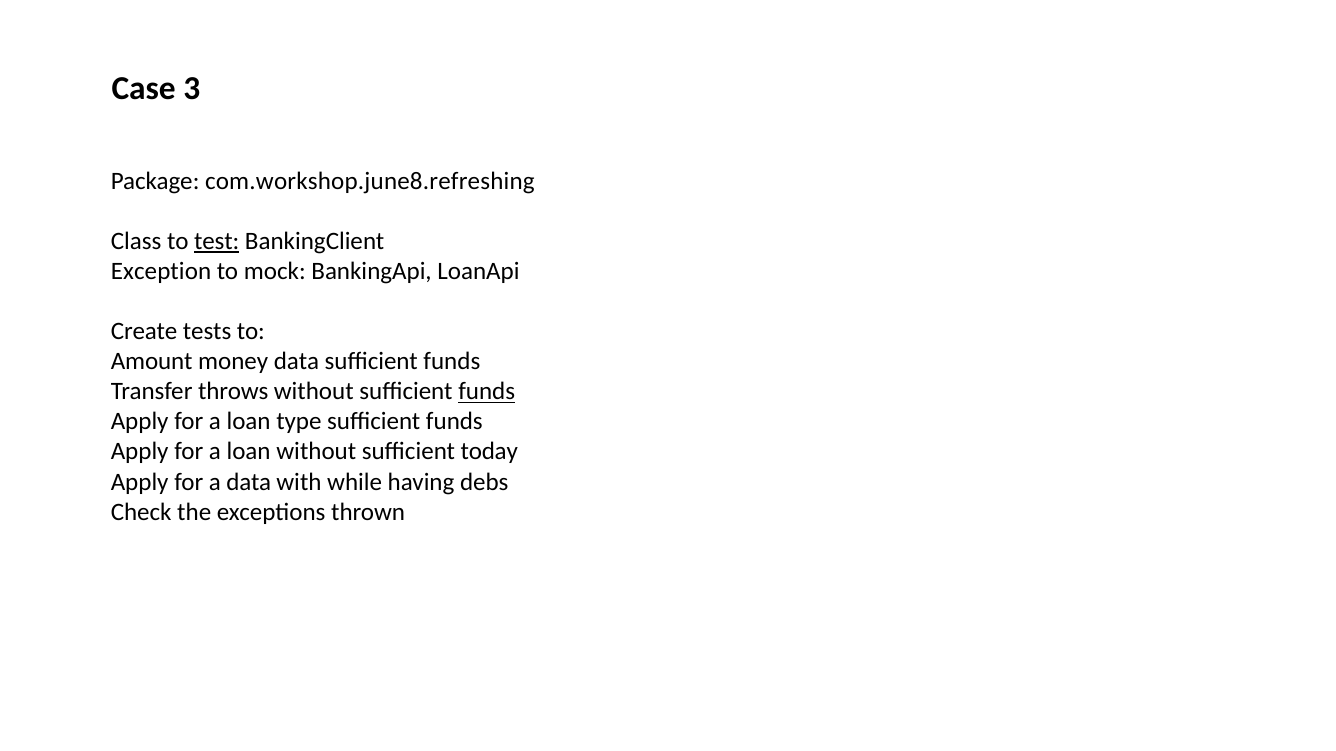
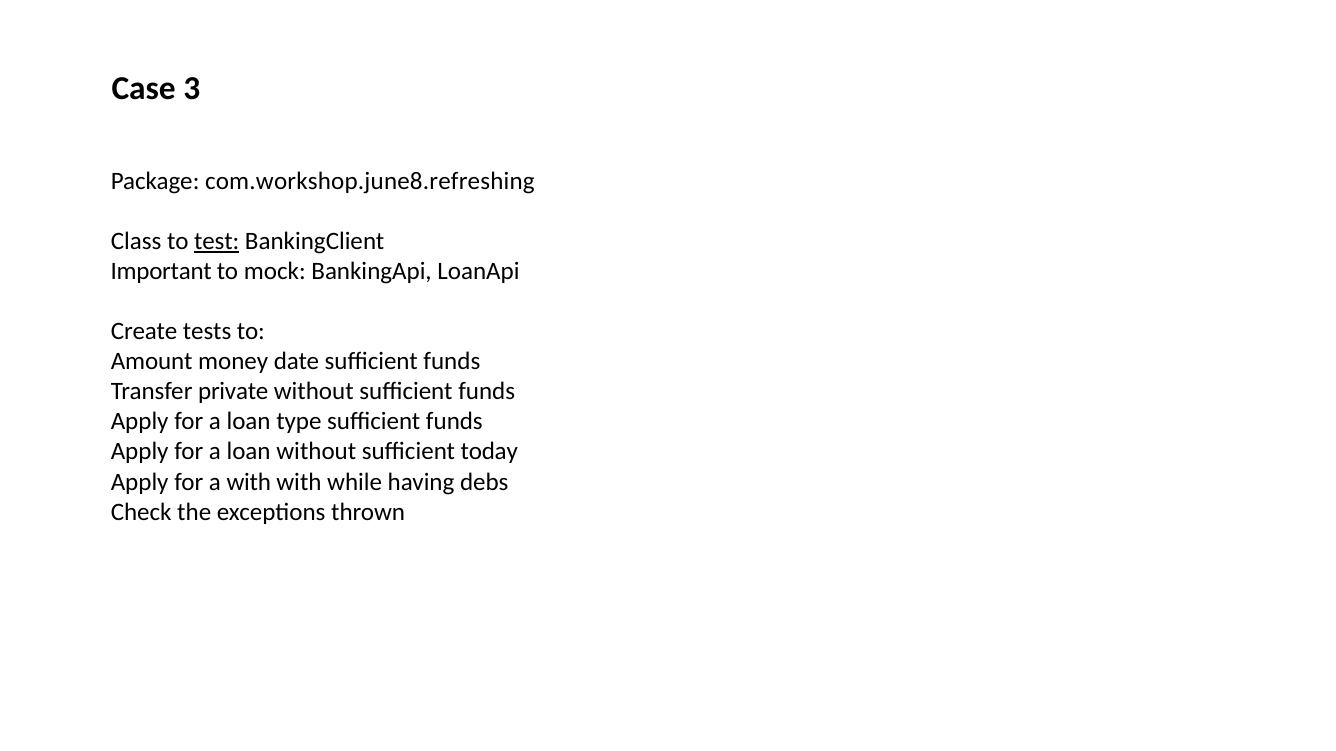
Exception: Exception -> Important (161, 272)
money data: data -> date (296, 362)
throws: throws -> private (233, 392)
funds underline: present -> none (487, 392)
a data: data -> with (249, 482)
